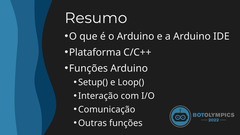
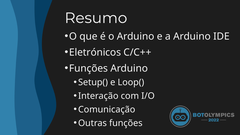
Plataforma: Plataforma -> Eletrónicos (95, 52)
